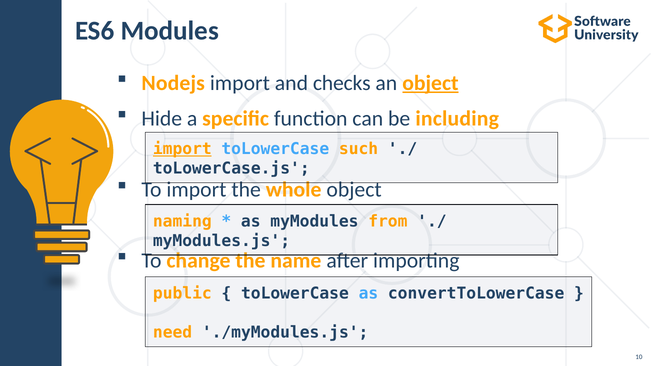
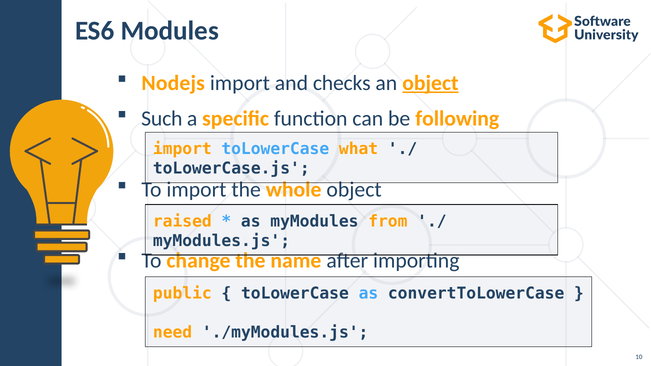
Hide: Hide -> Such (162, 119)
including: including -> following (457, 119)
import underline: present -> none (182, 149)
such: such -> what (359, 149)
naming: naming -> raised (182, 221)
